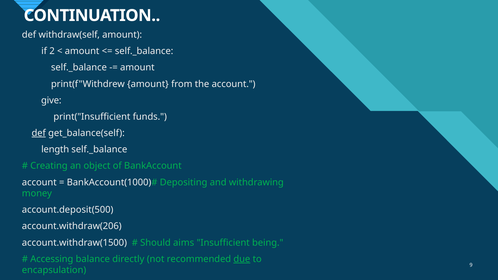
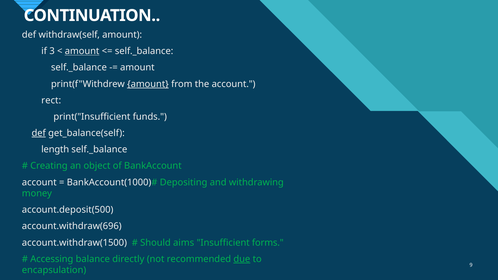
2: 2 -> 3 (52, 51)
amount underline: none -> present (82, 51)
amount underline: none -> present (148, 84)
give: give -> rect (51, 100)
account.withdraw(206: account.withdraw(206 -> account.withdraw(696 (72, 226)
being: being -> forms (268, 243)
